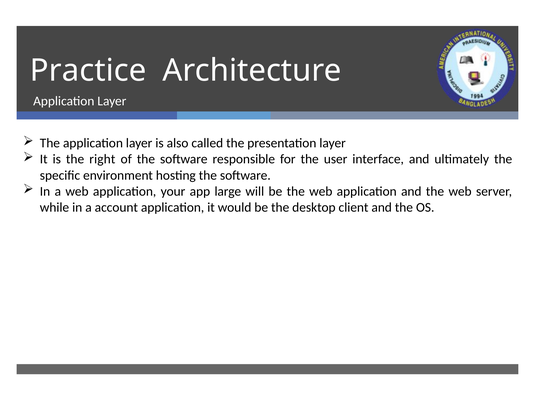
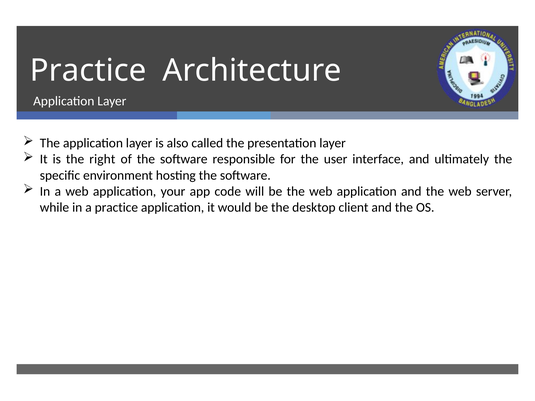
large: large -> code (228, 191)
a account: account -> practice (116, 207)
